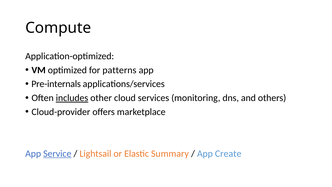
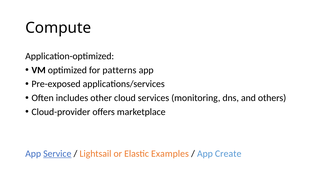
Pre-internals: Pre-internals -> Pre-exposed (56, 84)
includes underline: present -> none (72, 98)
Summary: Summary -> Examples (170, 153)
